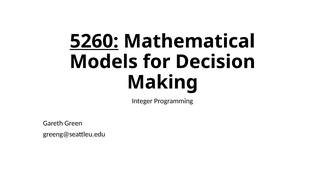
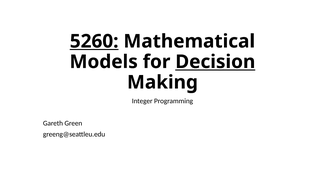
Decision underline: none -> present (215, 62)
